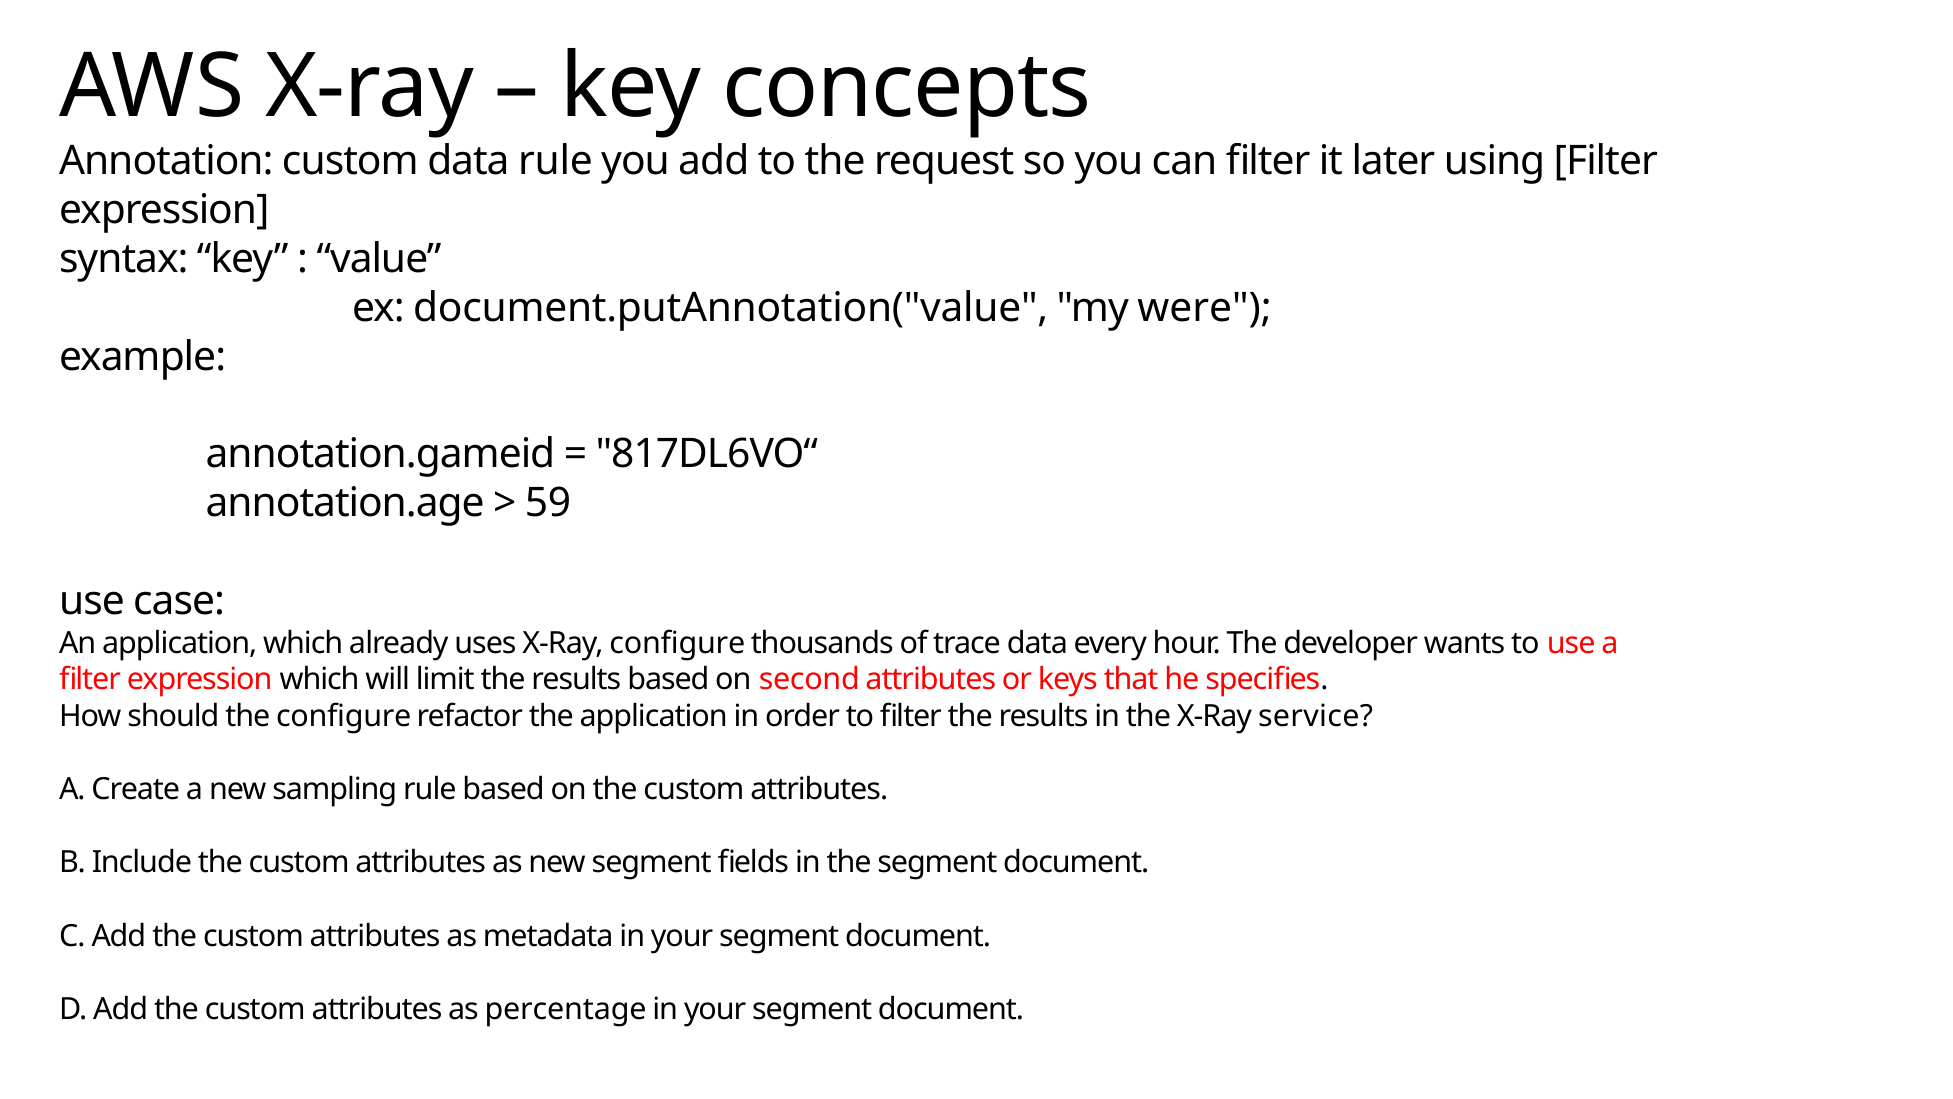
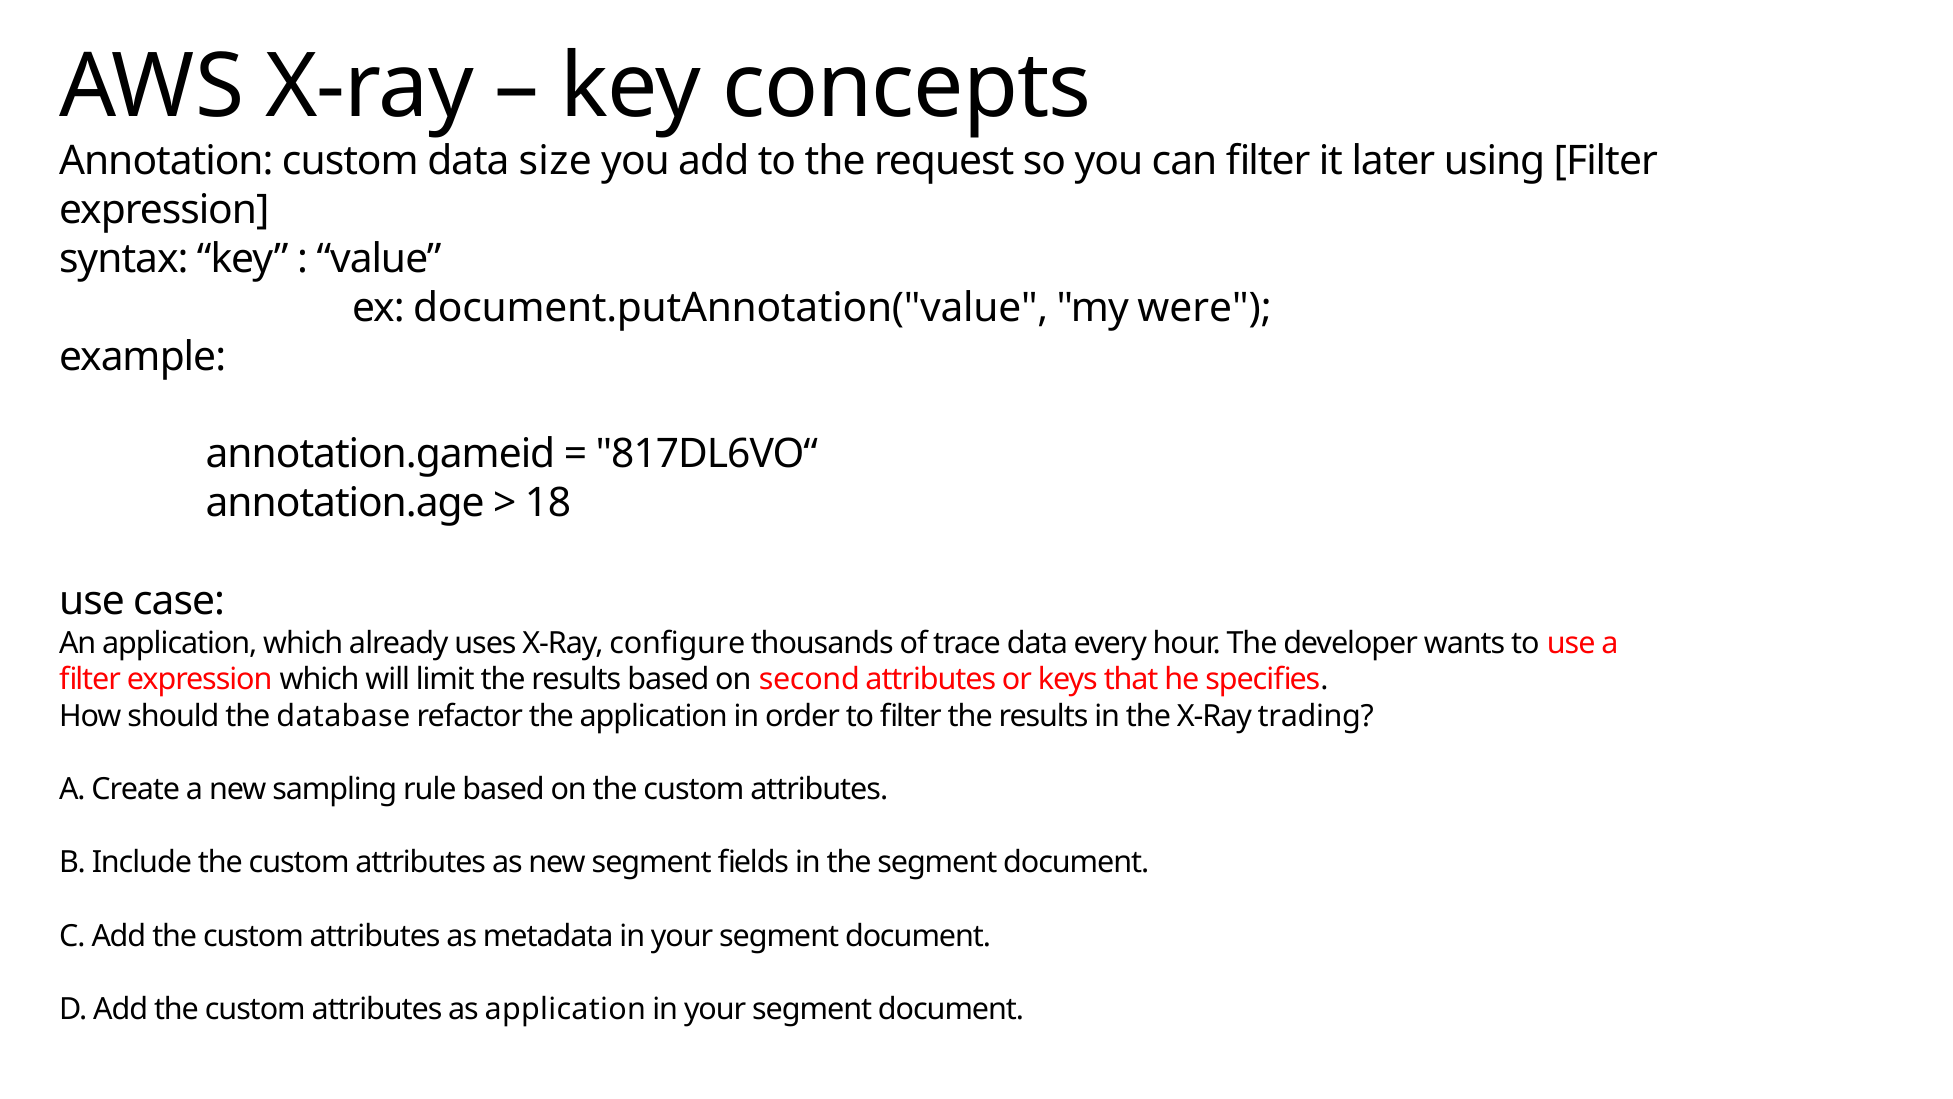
data rule: rule -> size (555, 161)
59: 59 -> 18 (548, 503)
the configure: configure -> database (343, 716)
service: service -> trading (1316, 716)
as percentage: percentage -> application (565, 1009)
